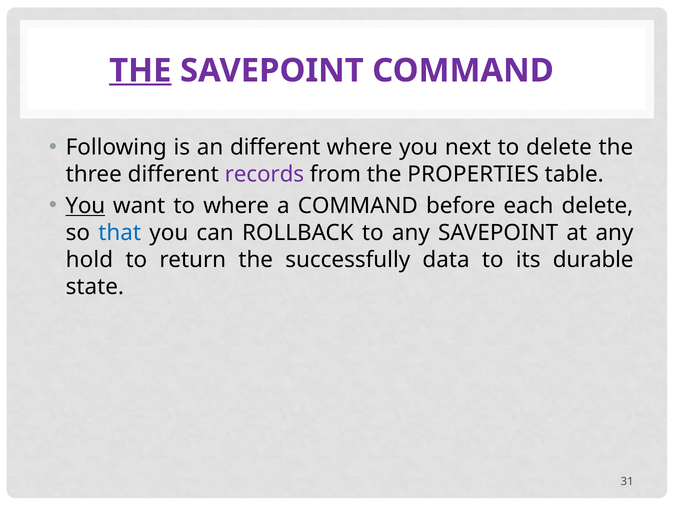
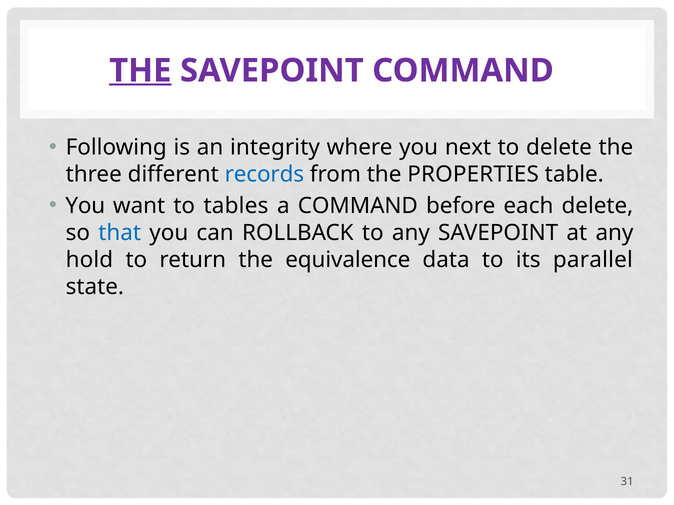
an different: different -> integrity (275, 148)
records colour: purple -> blue (264, 175)
You underline: present -> none (85, 206)
to where: where -> tables (236, 206)
successfully: successfully -> equivalence (348, 260)
durable: durable -> parallel (593, 260)
